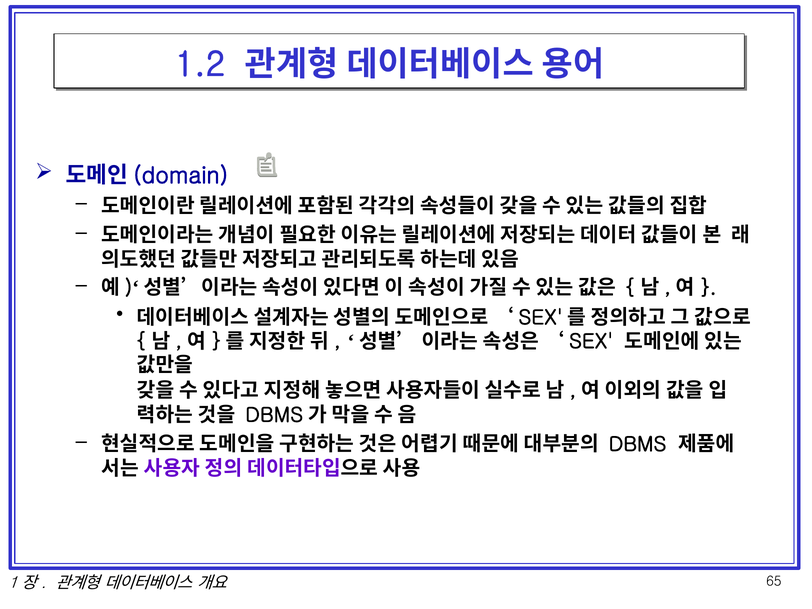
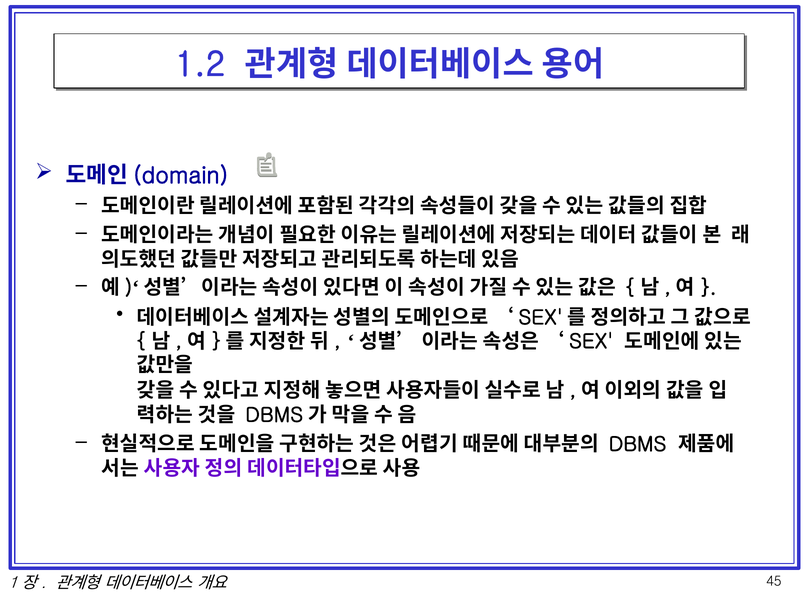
65: 65 -> 45 (774, 581)
